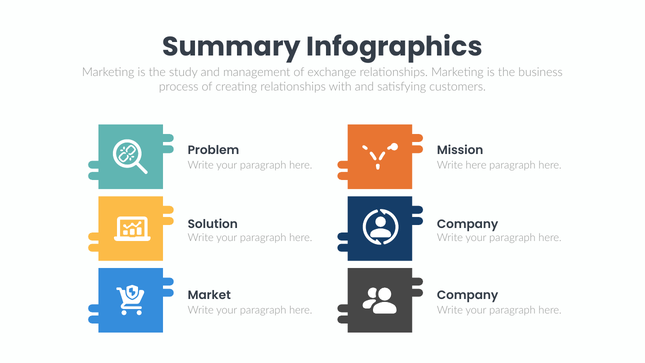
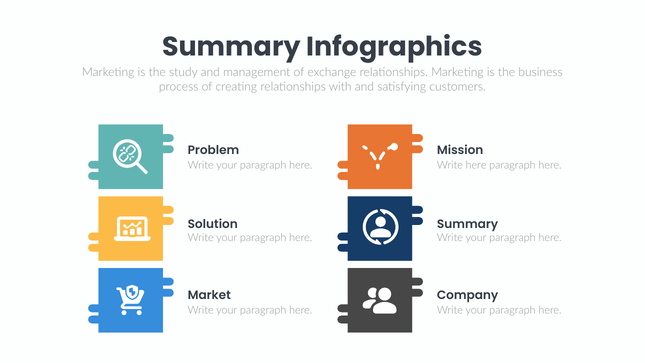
Company: Company -> Summary (468, 224)
